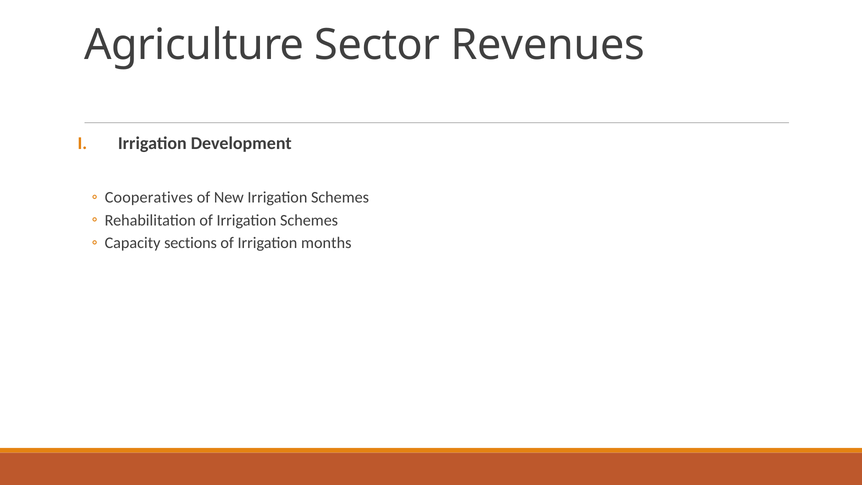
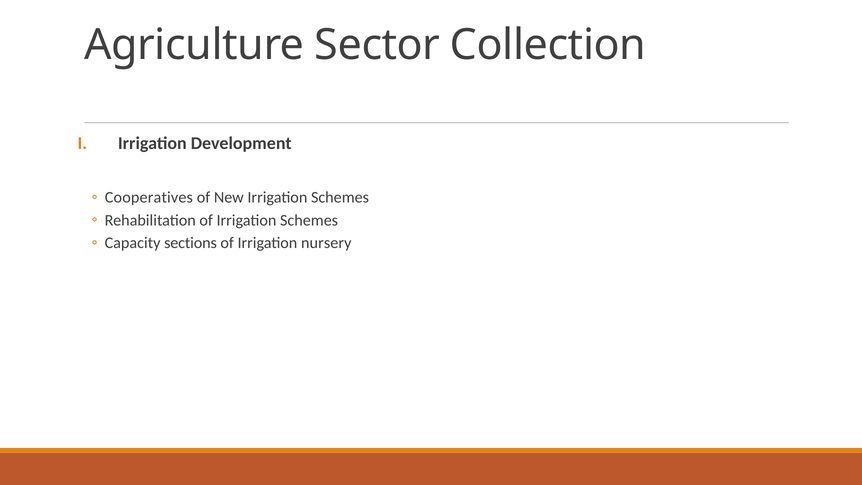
Revenues: Revenues -> Collection (548, 45)
months: months -> nursery (326, 243)
